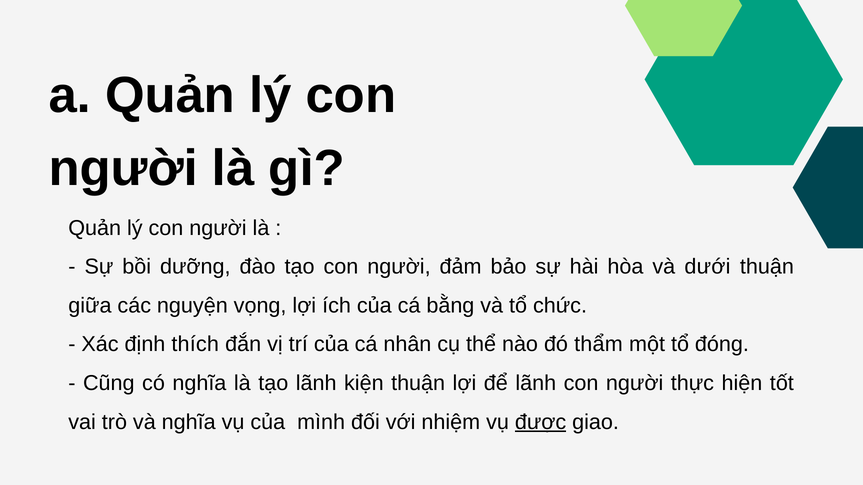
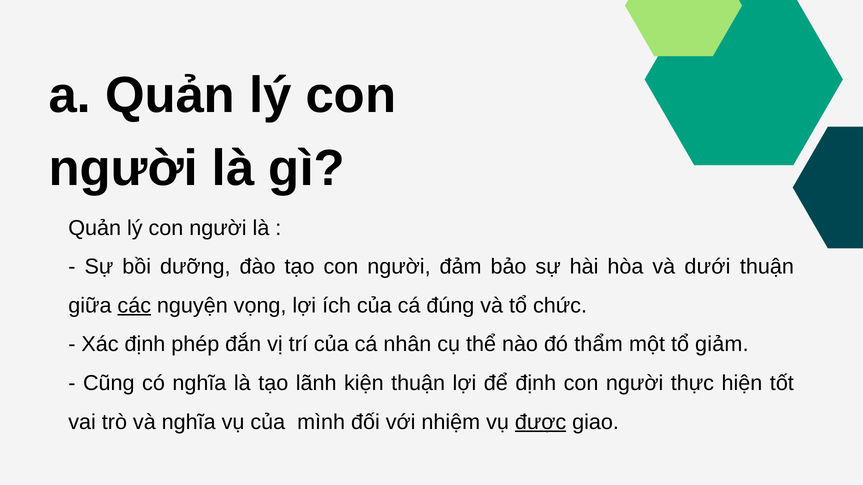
các underline: none -> present (134, 306)
bằng: bằng -> đúng (450, 306)
thích: thích -> phép (195, 345)
đóng: đóng -> giảm (722, 345)
để lãnh: lãnh -> định (536, 384)
